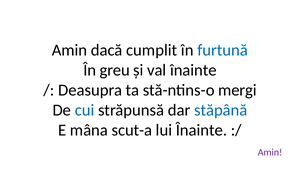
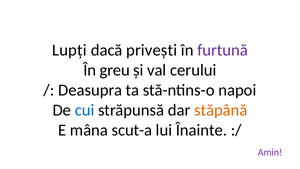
Amin: Amin -> Lupți (69, 50)
cumplit: cumplit -> privești (152, 50)
furtună colour: blue -> purple (223, 50)
val înainte: înainte -> cerului (193, 70)
mergi: mergi -> napoi (237, 90)
stăpână colour: blue -> orange (221, 110)
